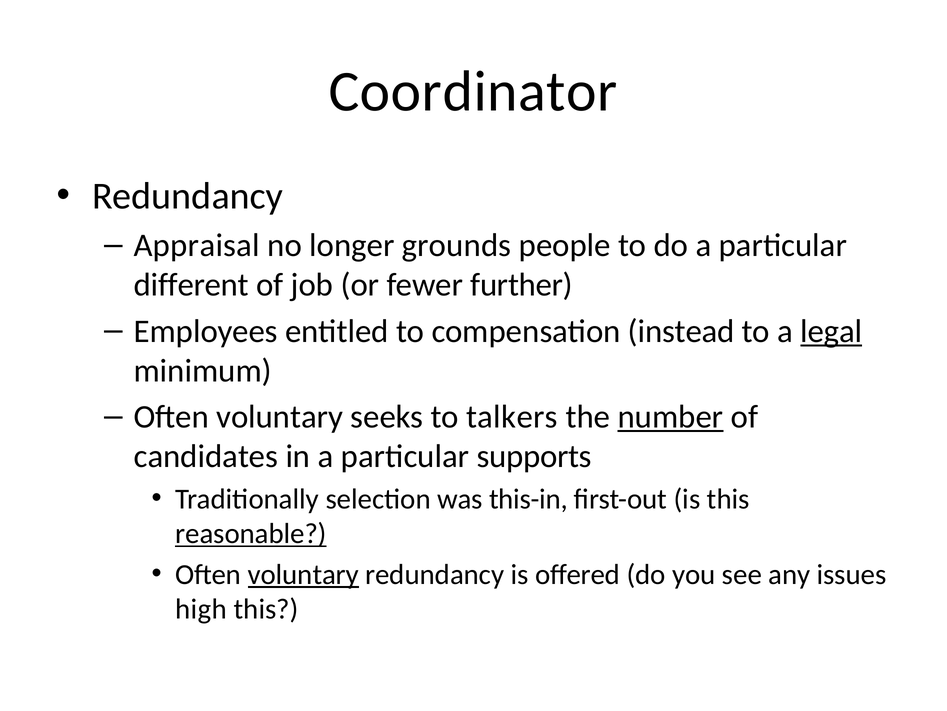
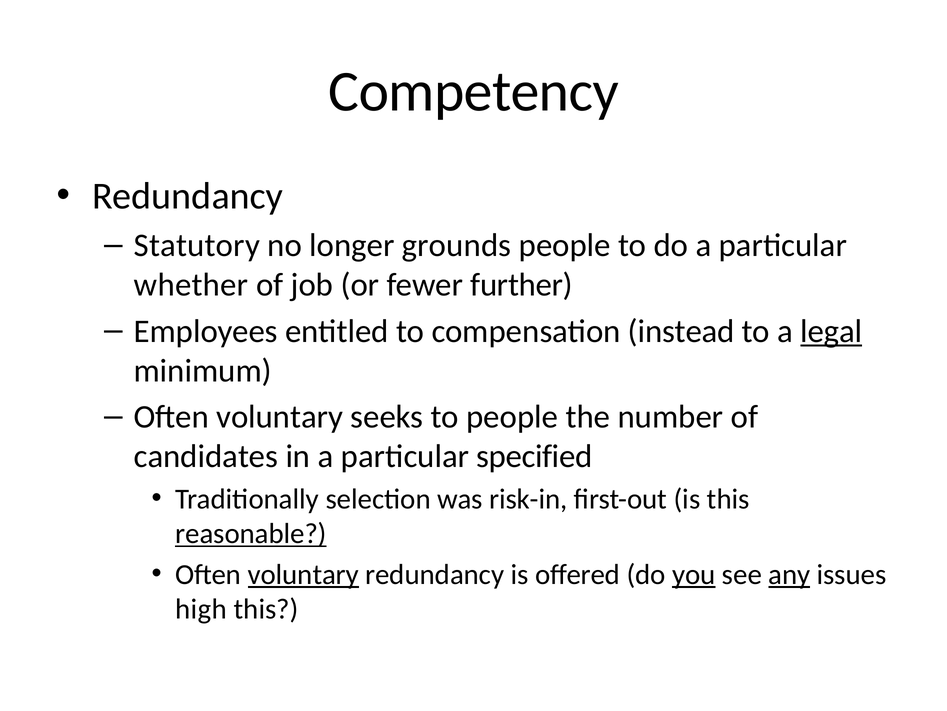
Coordinator: Coordinator -> Competency (474, 92)
Appraisal: Appraisal -> Statutory (197, 245)
different: different -> whether (191, 285)
to talkers: talkers -> people (512, 417)
number underline: present -> none (670, 417)
supports: supports -> specified (534, 456)
this-in: this-in -> risk-in (528, 499)
you underline: none -> present (694, 574)
any underline: none -> present (789, 574)
